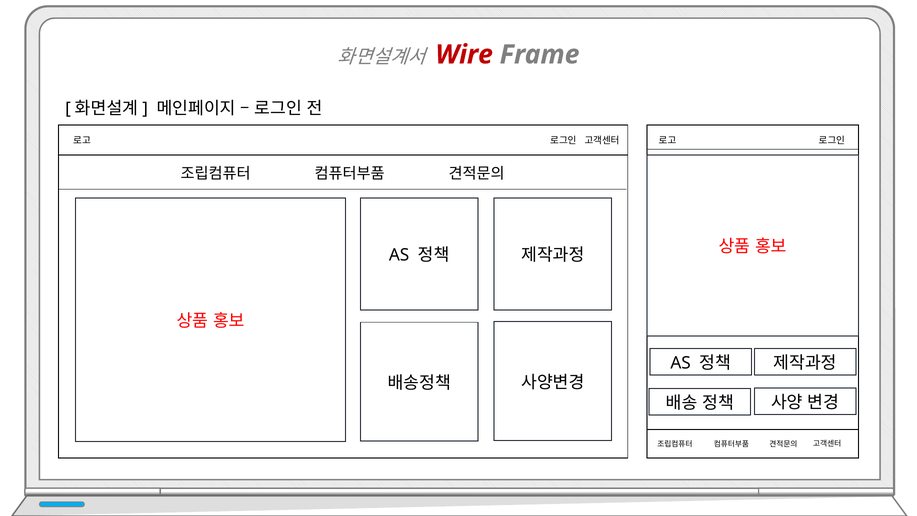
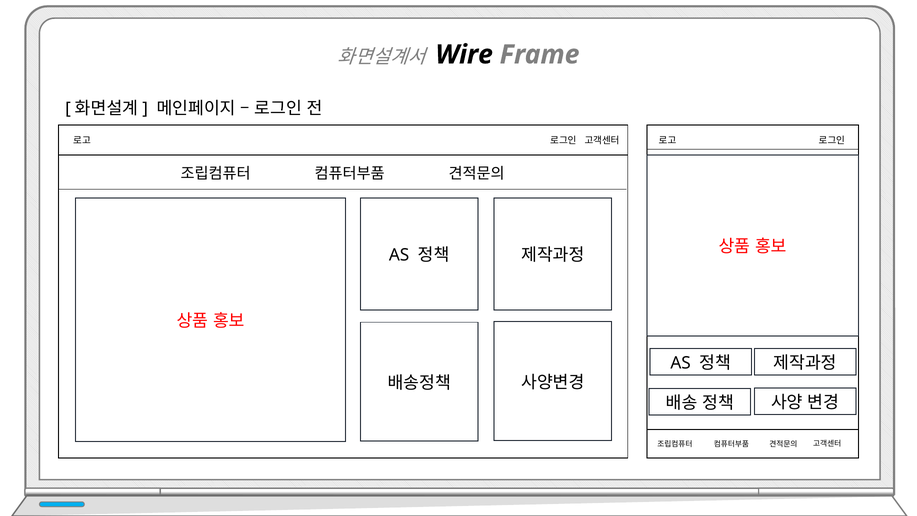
Wire colour: red -> black (464, 55)
